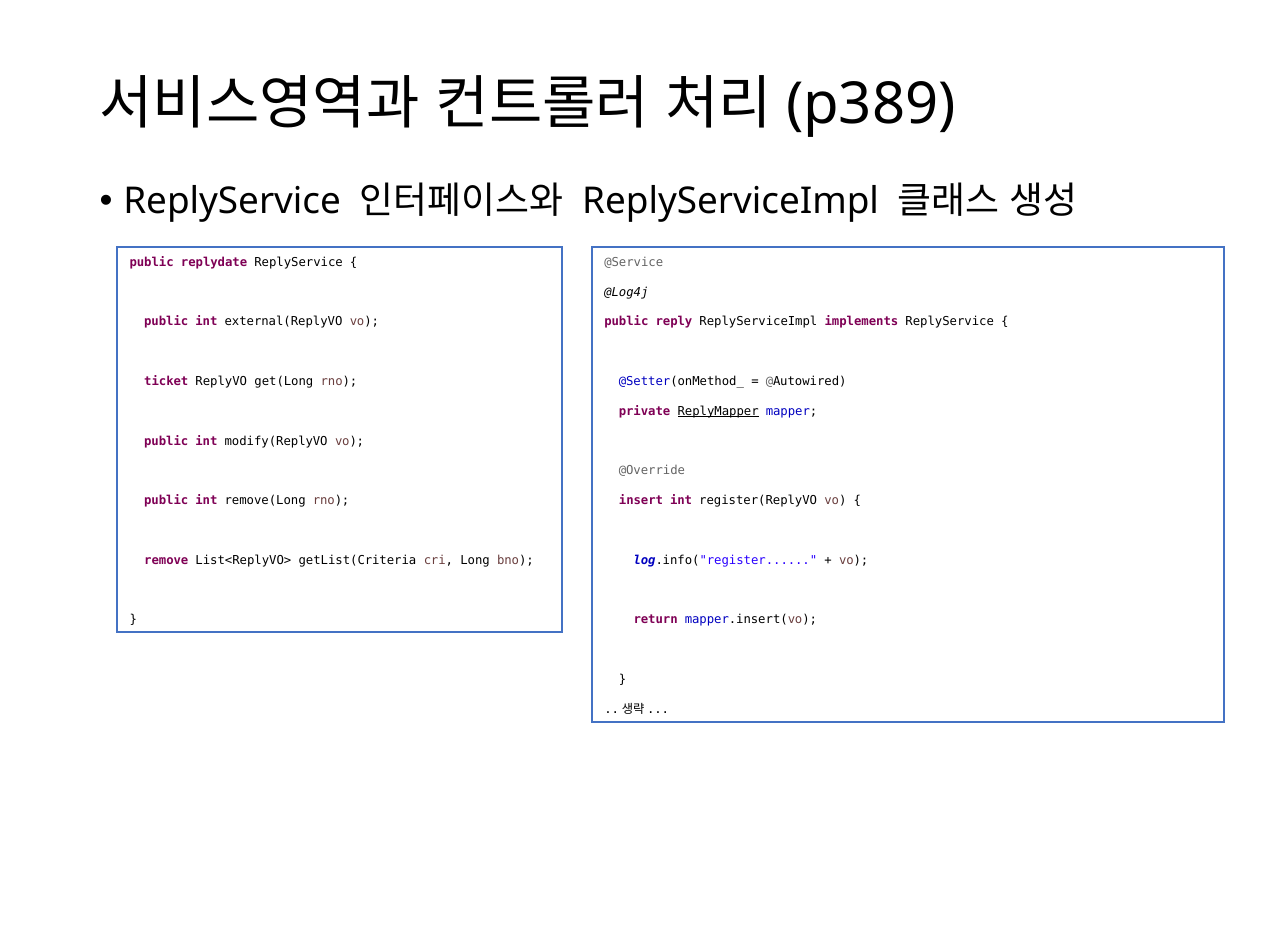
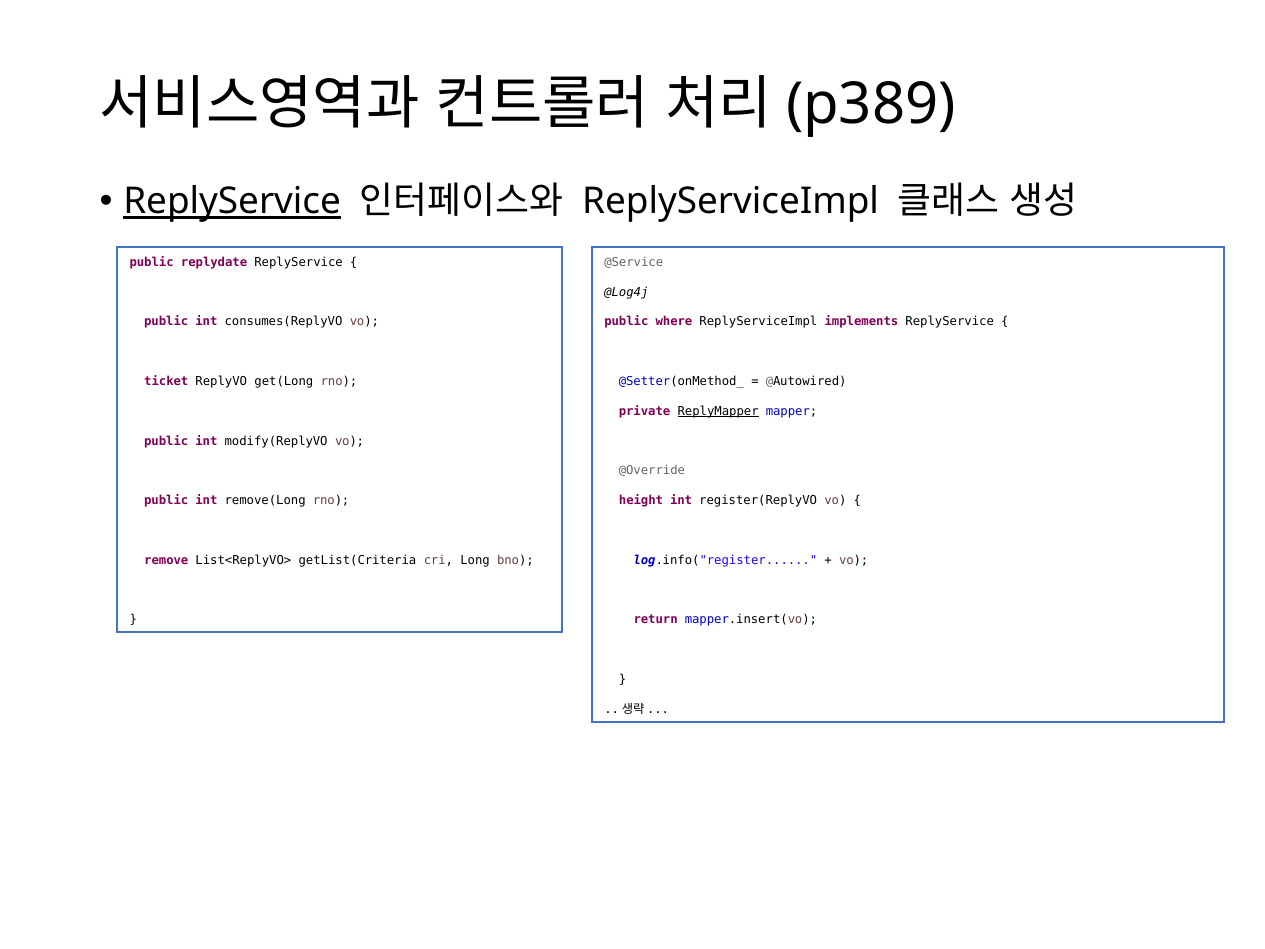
ReplyService underline: none -> present (232, 202)
external(ReplyVO: external(ReplyVO -> consumes(ReplyVO (283, 322)
reply: reply -> where (674, 322)
insert: insert -> height (641, 500)
